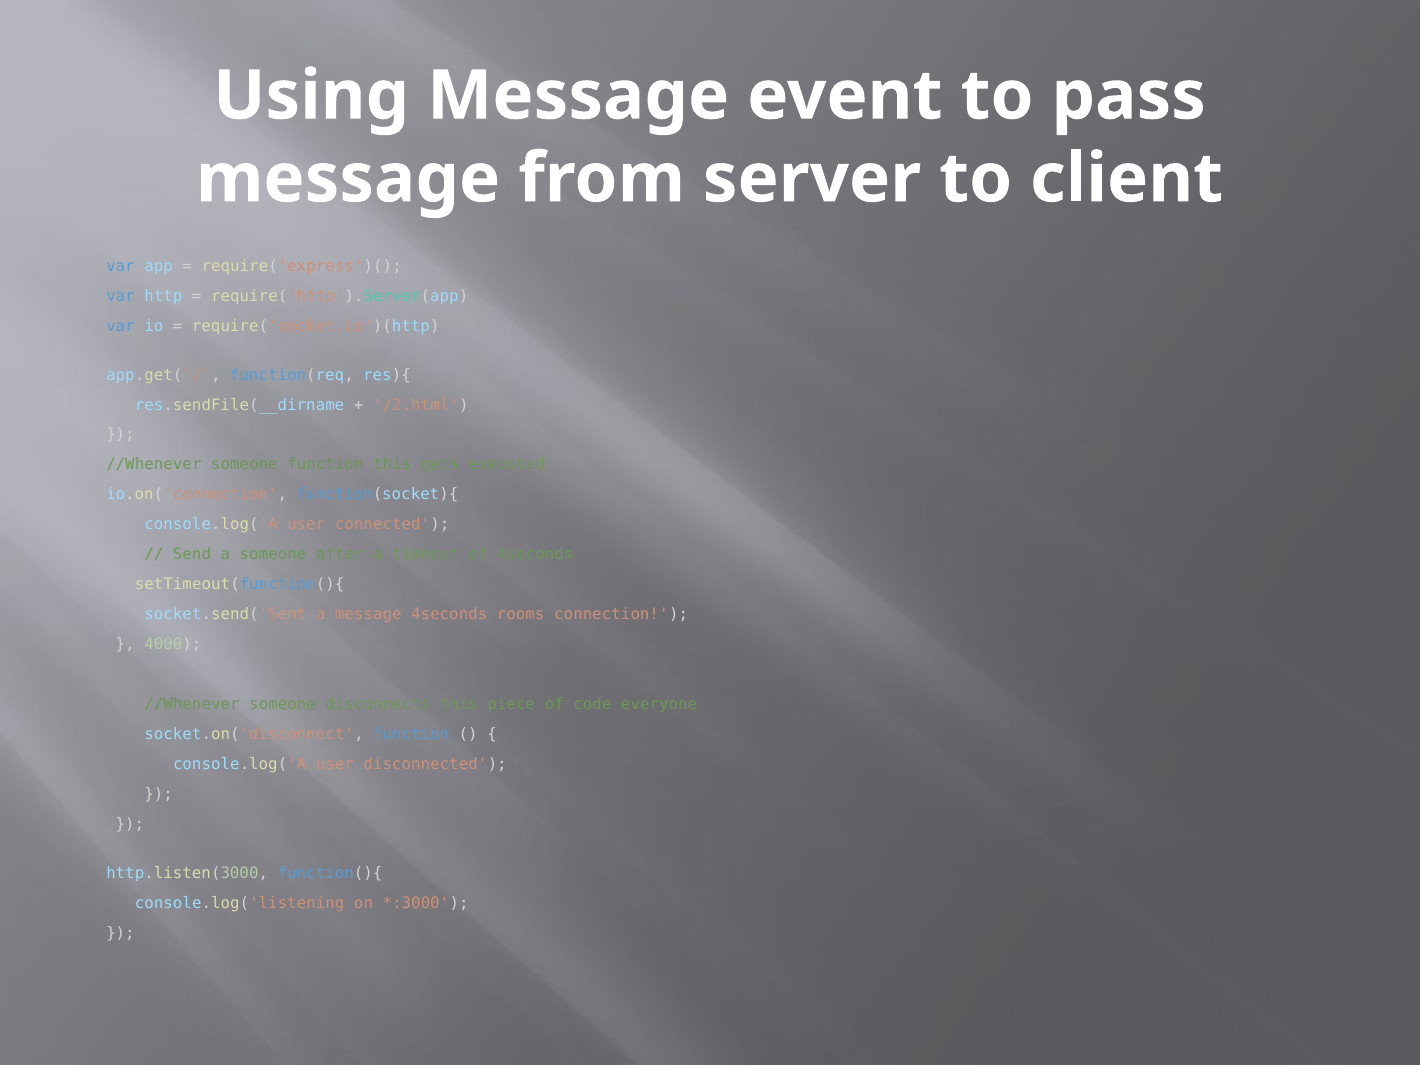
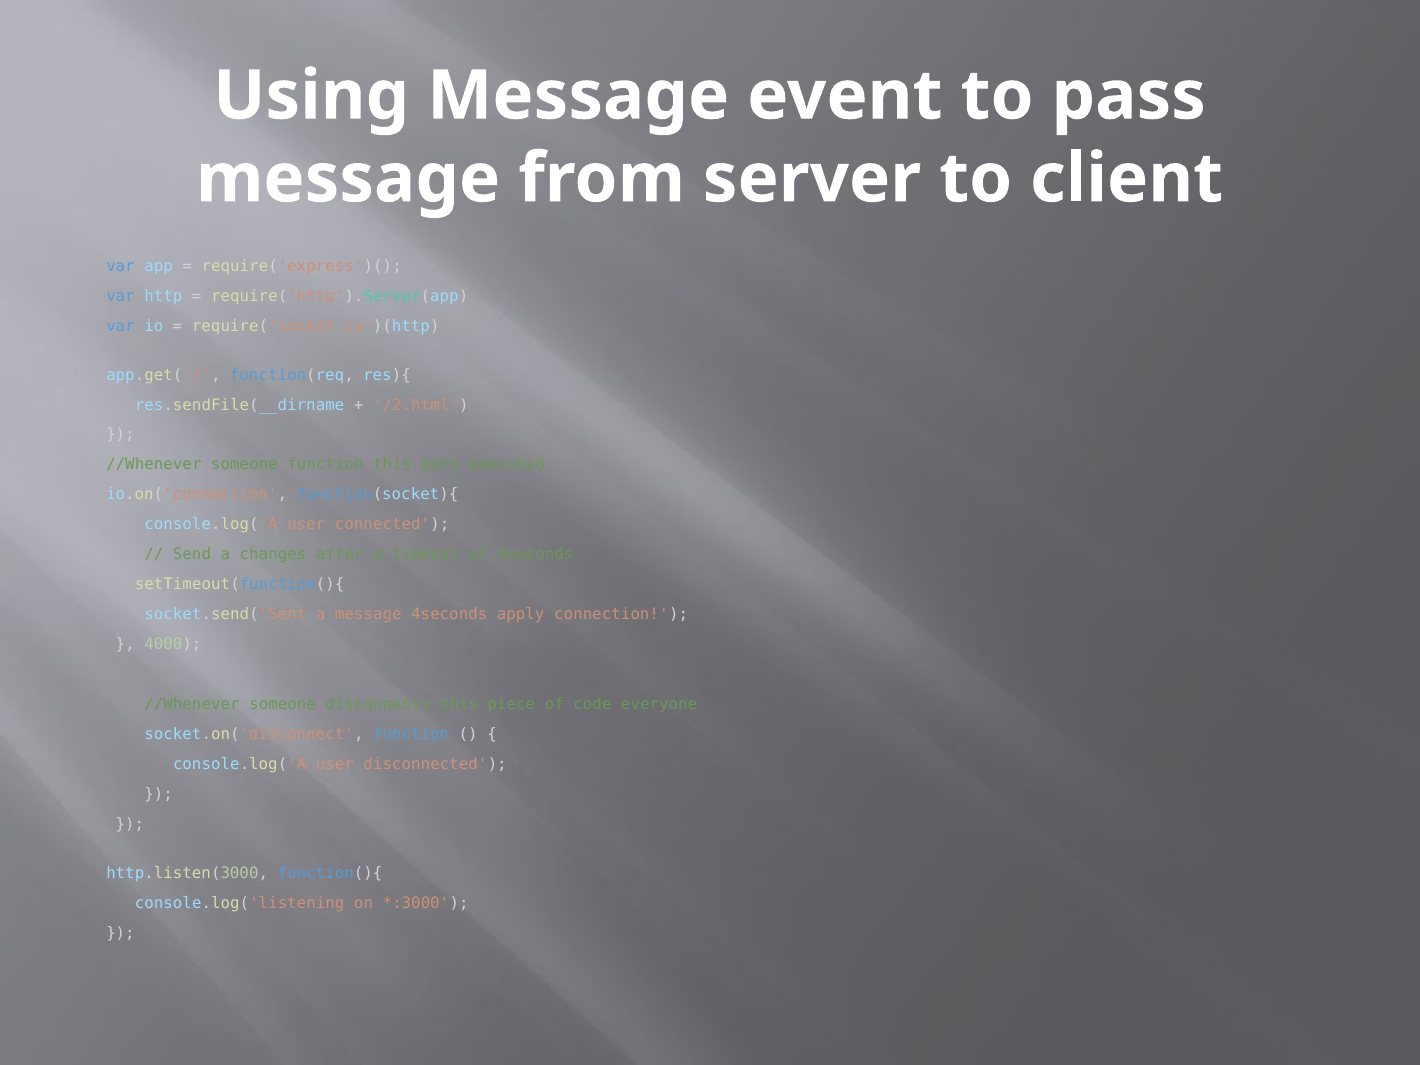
a someone: someone -> changes (273, 555)
rooms: rooms -> apply (521, 615)
